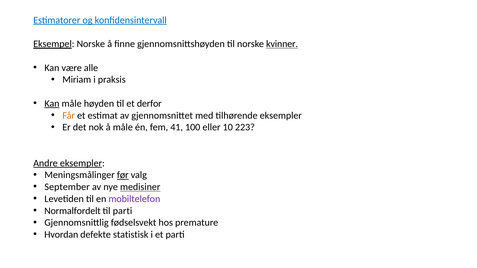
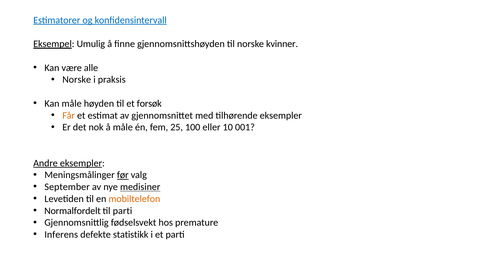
Eksempel Norske: Norske -> Umulig (91, 44)
kvinner underline: present -> none (282, 44)
Miriam: Miriam -> Norske (77, 80)
Kan underline: present -> none (52, 104)
derfor: derfor -> forsøk (149, 104)
41: 41 -> 25 (177, 127)
223: 223 -> 001 (245, 127)
mobiltelefon colour: purple -> orange (134, 199)
Hvordan: Hvordan -> Inferens (61, 235)
statistisk: statistisk -> statistikk (131, 235)
